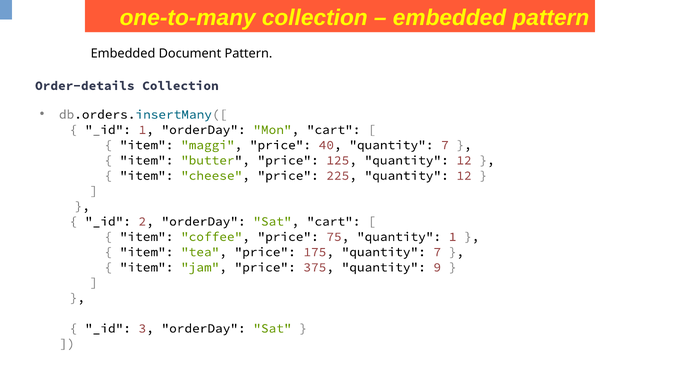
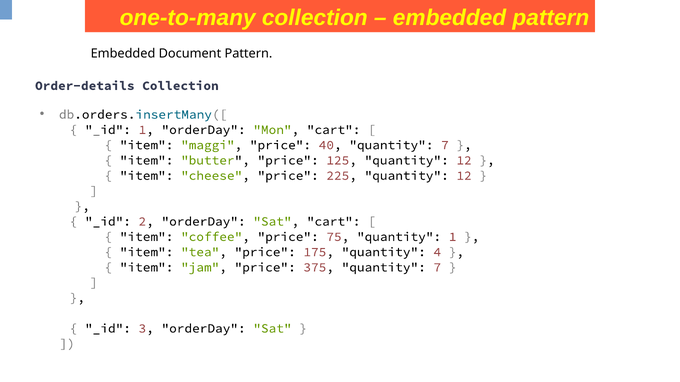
175 quantity 7: 7 -> 4 (437, 252)
375 quantity 9: 9 -> 7 (437, 268)
